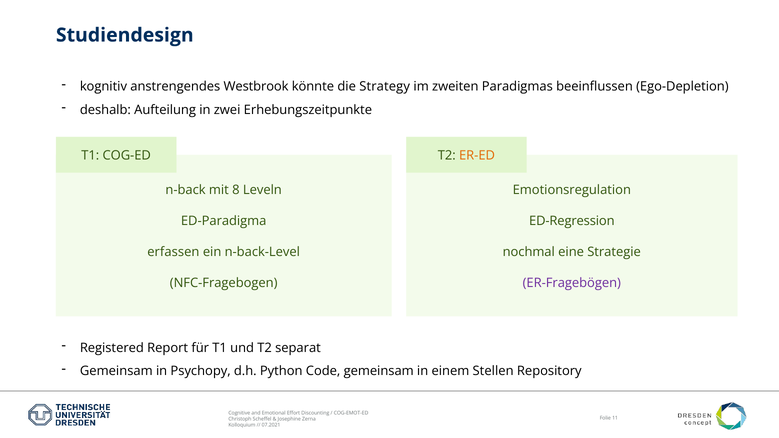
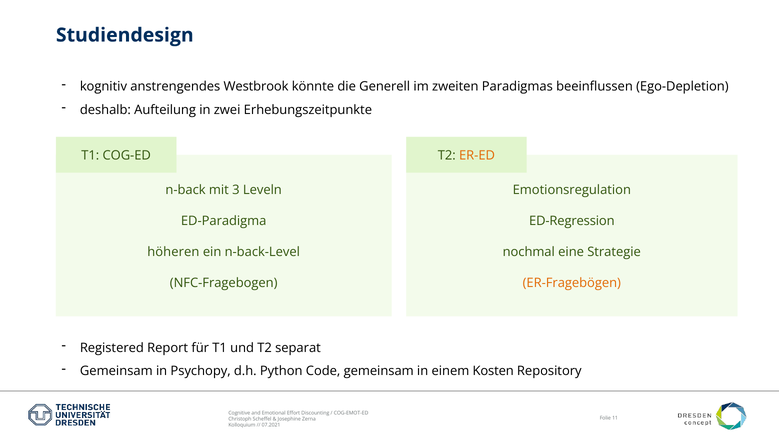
Strategy: Strategy -> Generell (385, 87)
8: 8 -> 3 (236, 190)
erfassen: erfassen -> höheren (173, 252)
ER-Fragebögen colour: purple -> orange (572, 283)
Stellen: Stellen -> Kosten (493, 371)
